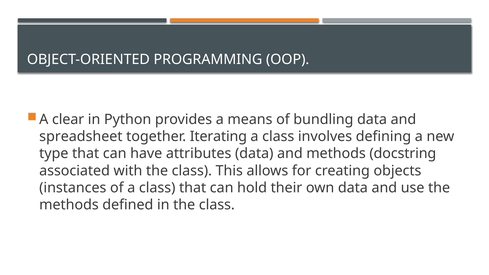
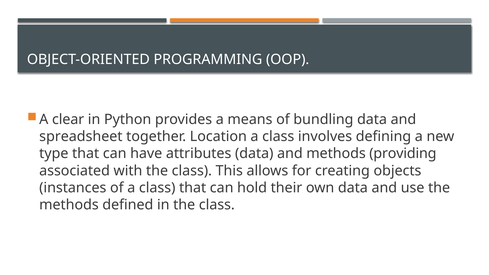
Iterating: Iterating -> Location (218, 137)
docstring: docstring -> providing (403, 154)
